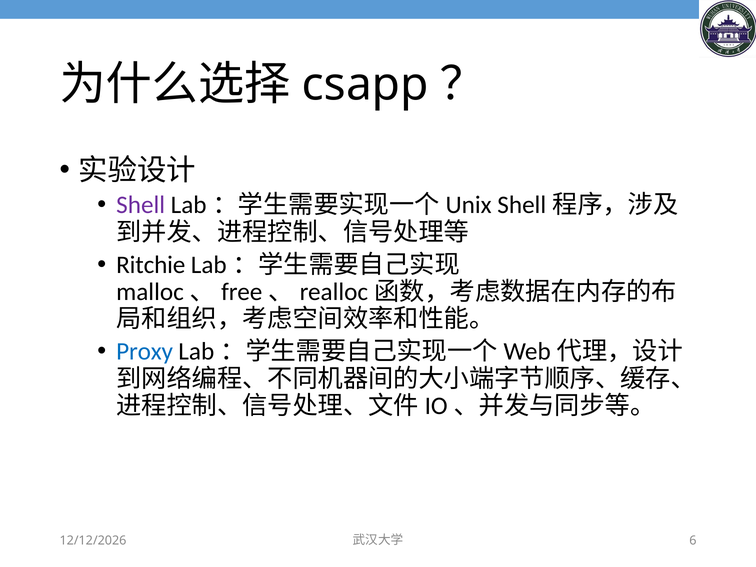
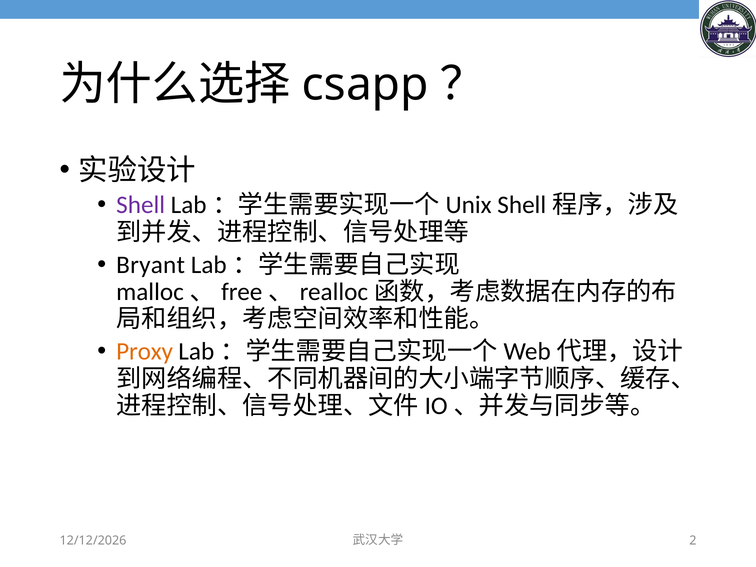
Ritchie: Ritchie -> Bryant (151, 265)
Proxy colour: blue -> orange (145, 352)
6: 6 -> 2 (693, 540)
